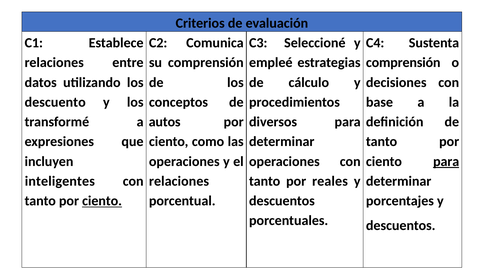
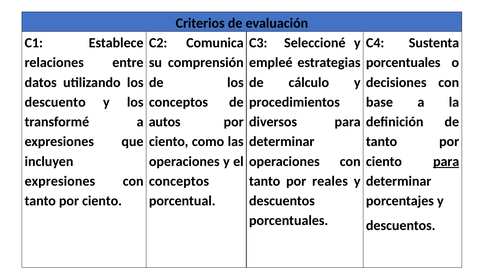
comprensión: comprensión -> porcentuales (403, 63)
inteligentes: inteligentes -> expresiones (60, 181)
relaciones: relaciones -> conceptos (179, 181)
ciento underline: present -> none (102, 201)
